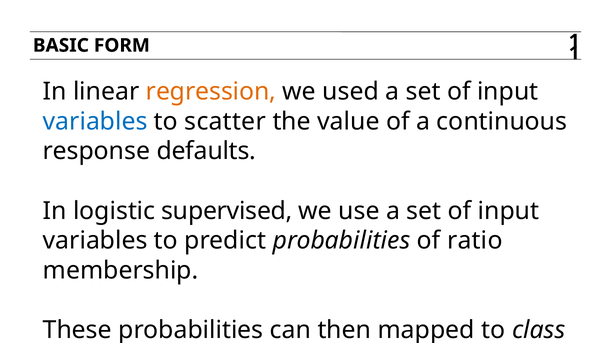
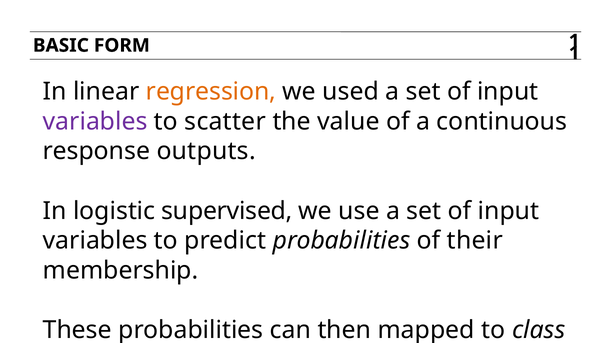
variables colour: blue -> purple (95, 121)
defaults: defaults -> outputs (206, 151)
ratio: ratio -> their (475, 241)
